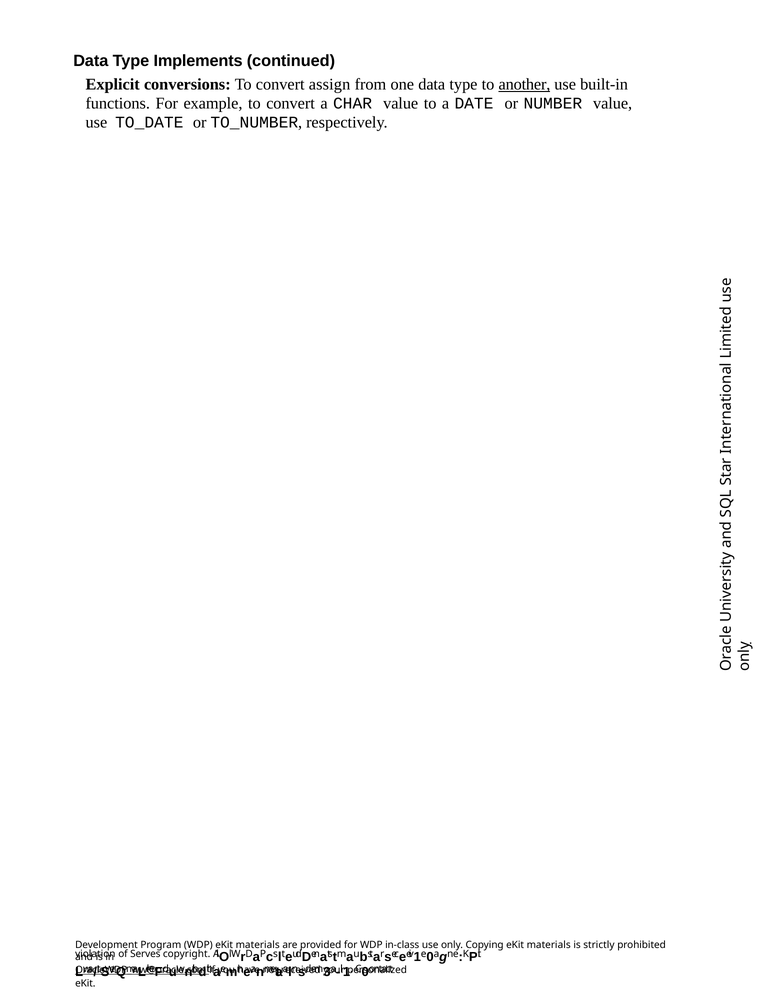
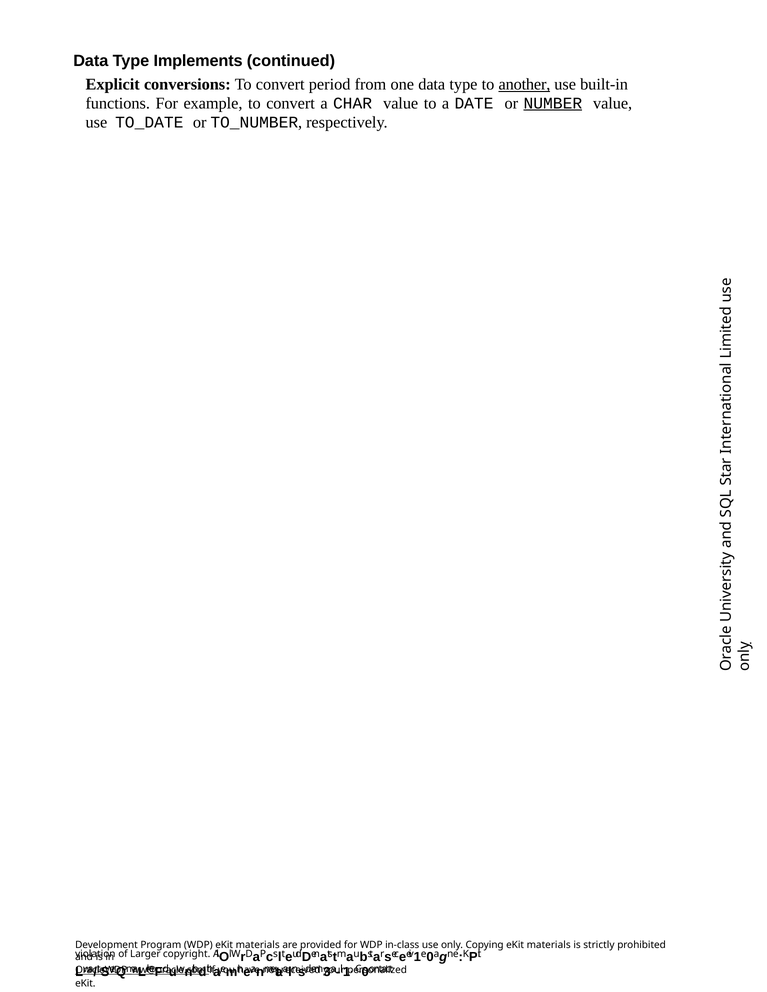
assign: assign -> period (330, 84)
NUMBER underline: none -> present (553, 103)
Serves: Serves -> Larger (145, 954)
